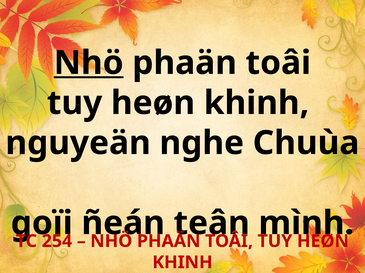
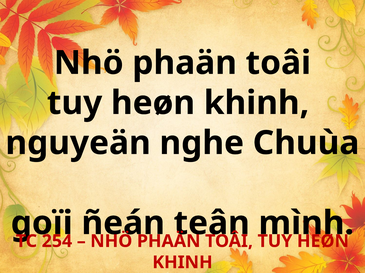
Nhö underline: present -> none (89, 63)
